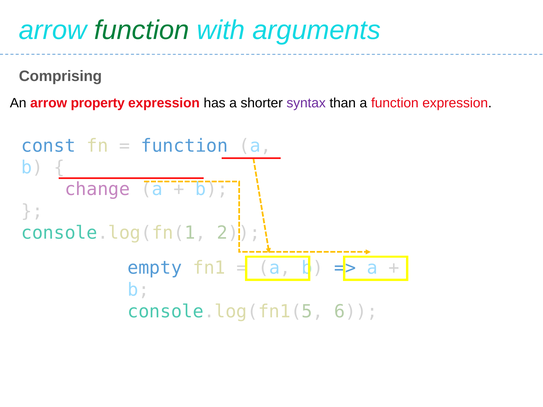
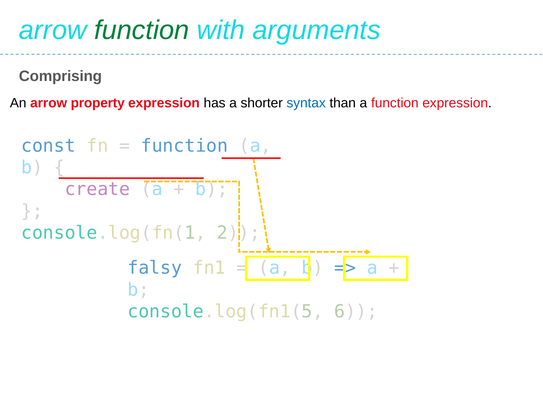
syntax colour: purple -> blue (306, 103)
change: change -> create (97, 189)
empty: empty -> falsy (155, 268)
